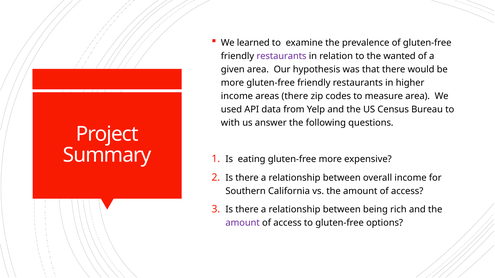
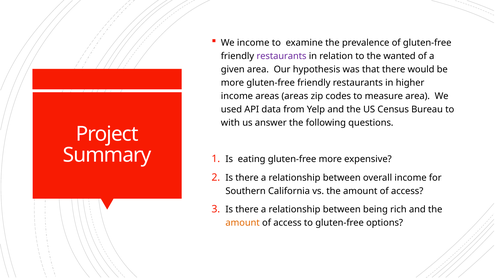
We learned: learned -> income (253, 43)
areas there: there -> areas (295, 96)
amount colour: purple -> orange (243, 223)
